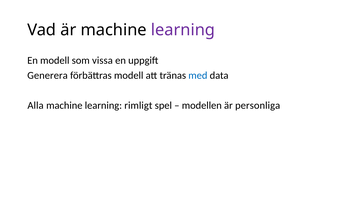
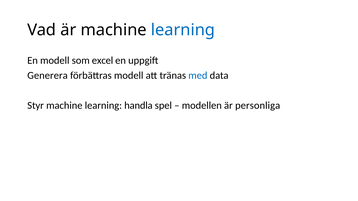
learning colour: purple -> blue (183, 30)
vissa: vissa -> excel (103, 61)
Alla: Alla -> Styr (36, 106)
rimligt: rimligt -> handla (138, 106)
